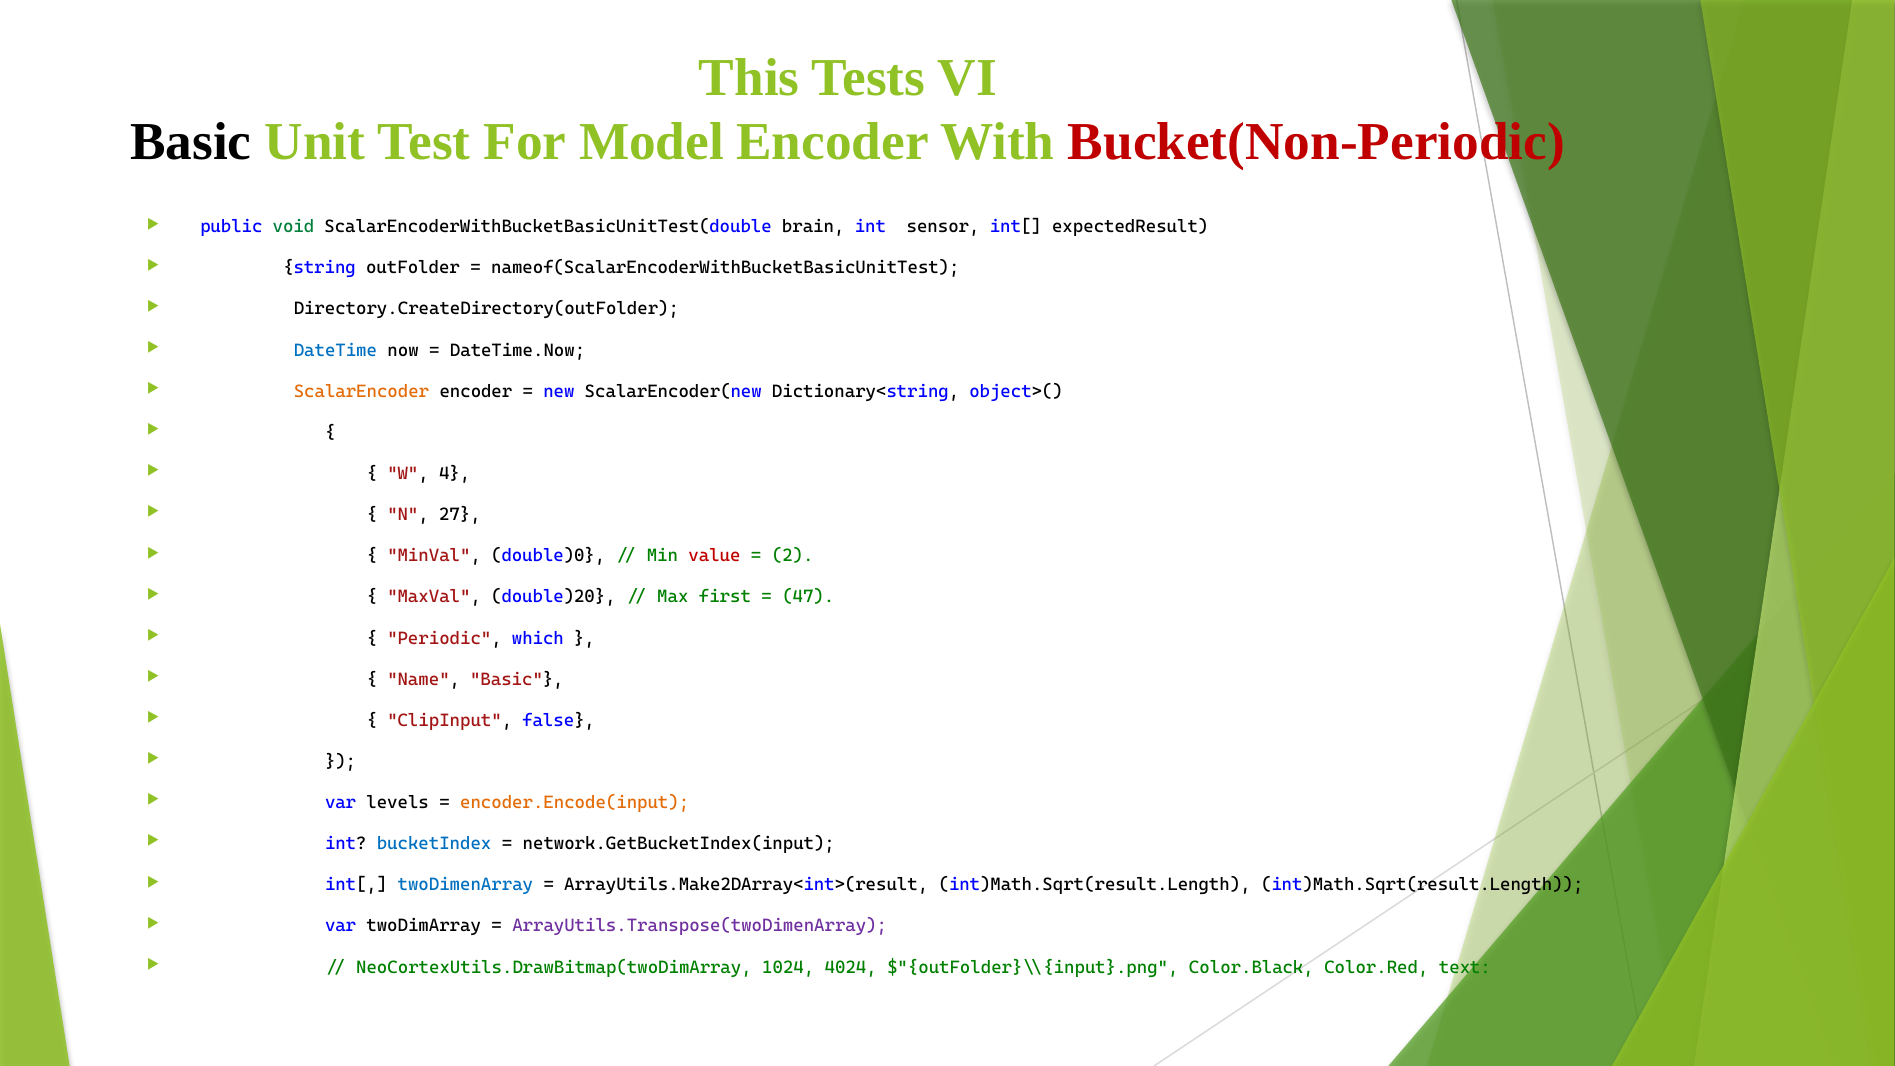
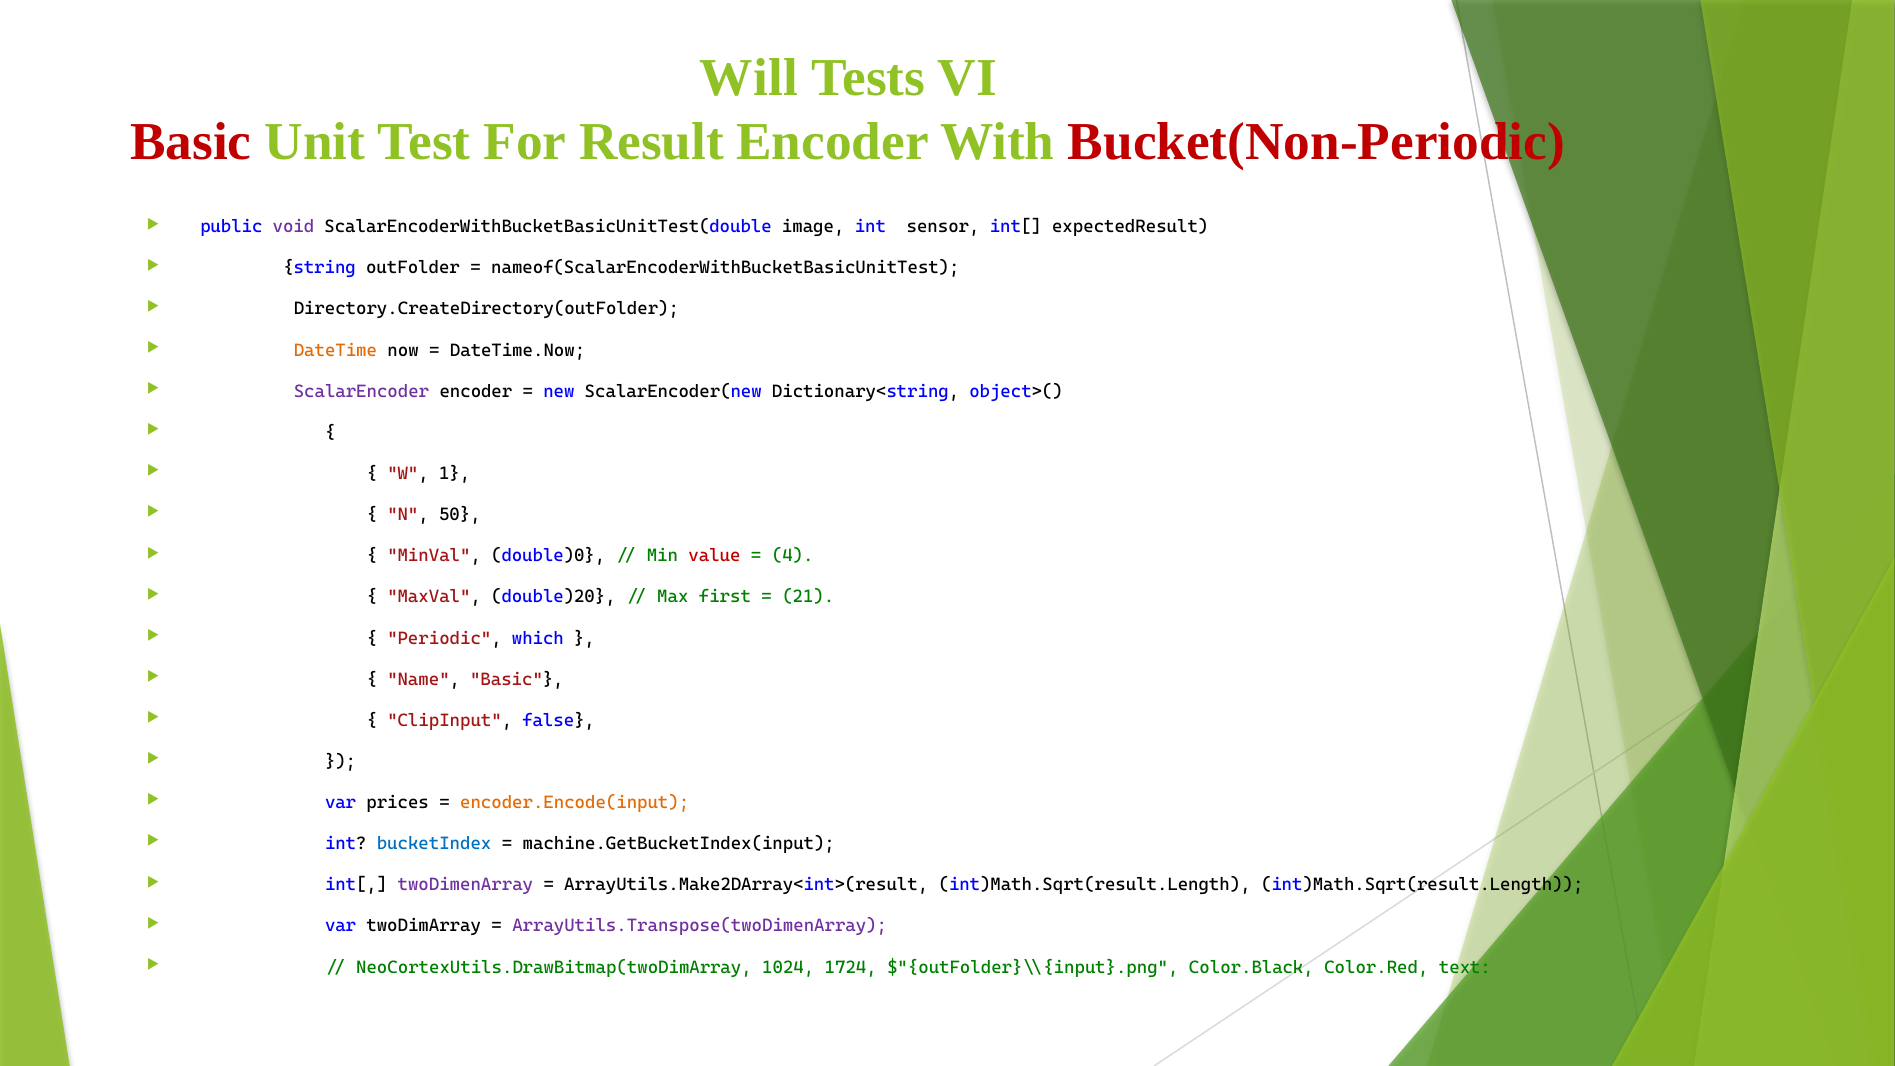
This: This -> Will (749, 78)
Basic colour: black -> red (191, 142)
Model: Model -> Result (652, 142)
void colour: green -> purple (293, 227)
brain: brain -> image (813, 227)
DateTime colour: blue -> orange (335, 350)
ScalarEncoder colour: orange -> purple (361, 391)
4: 4 -> 1 (455, 474)
27: 27 -> 50 (460, 515)
2: 2 -> 4 (793, 556)
47: 47 -> 21 (808, 597)
levels: levels -> prices (398, 803)
network.GetBucketIndex(input: network.GetBucketIndex(input -> machine.GetBucketIndex(input (679, 844)
twoDimenArray colour: blue -> purple (465, 885)
4024: 4024 -> 1724 (851, 967)
